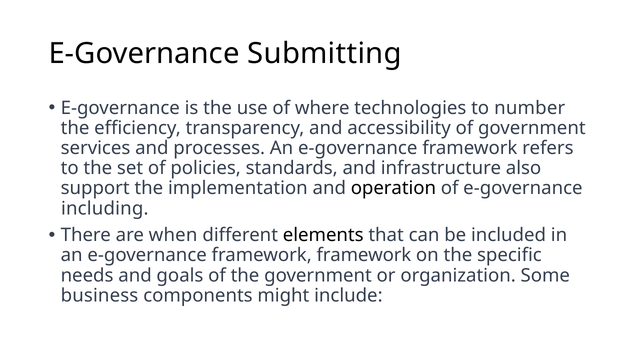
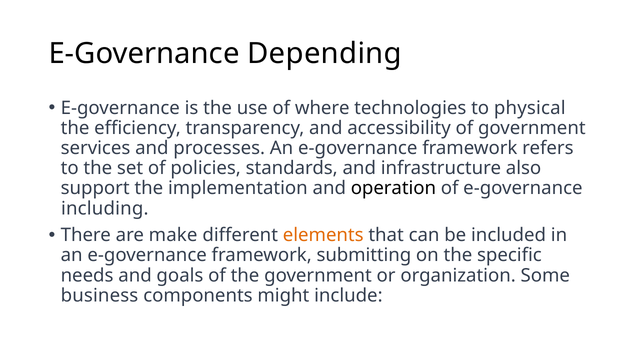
Submitting: Submitting -> Depending (325, 54)
number: number -> physical (530, 108)
when: when -> make (173, 235)
elements colour: black -> orange (323, 235)
framework framework: framework -> submitting (364, 256)
